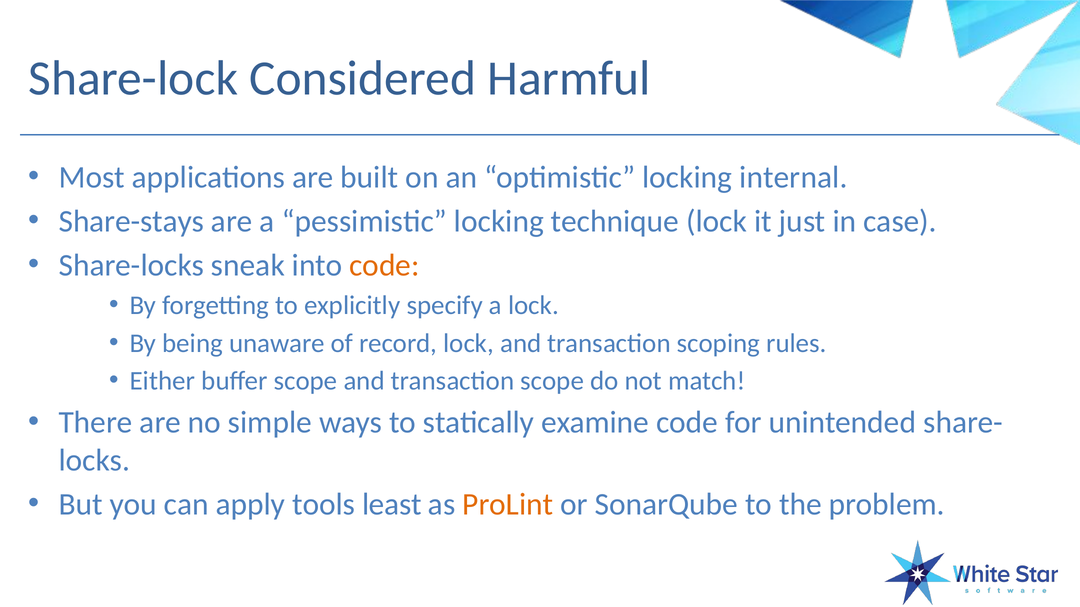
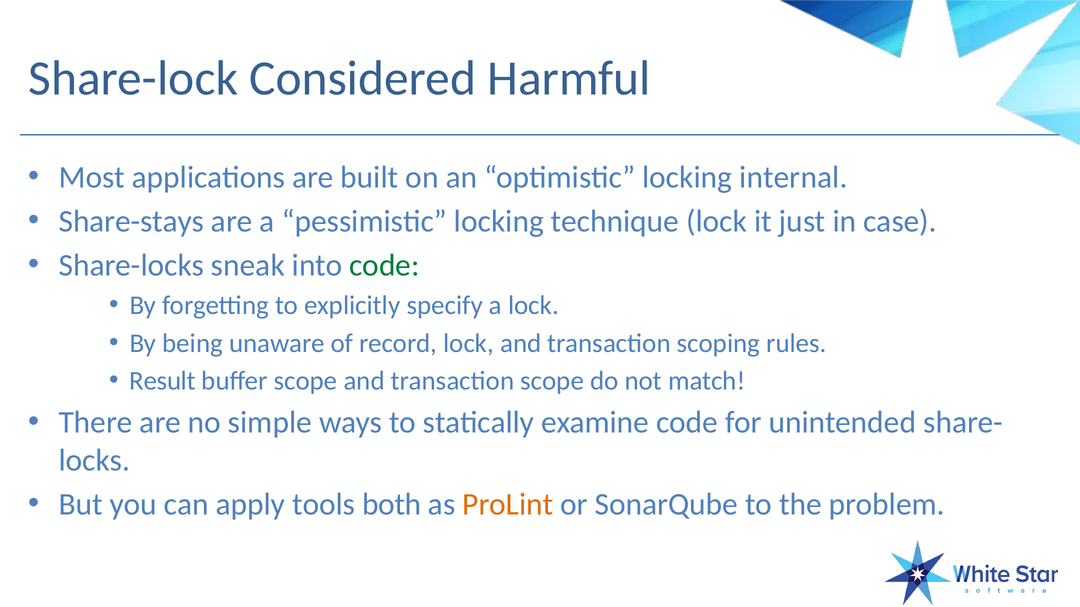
code colour: orange -> green (384, 265)
Either: Either -> Result (163, 381)
least: least -> both (392, 505)
